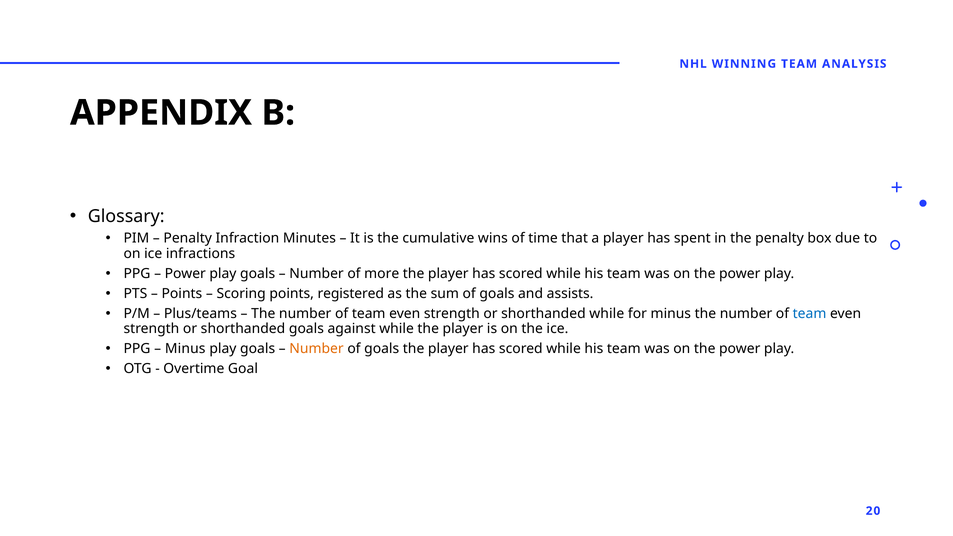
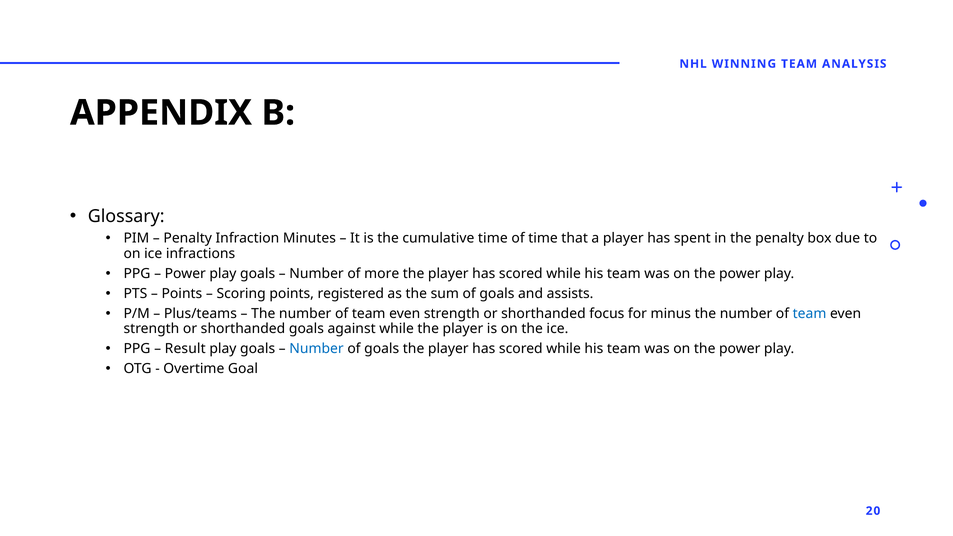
cumulative wins: wins -> time (493, 238)
shorthanded while: while -> focus (607, 314)
Minus: Minus -> Result (185, 349)
Number colour: orange -> blue (317, 349)
